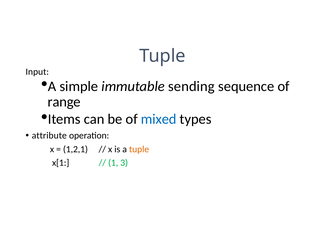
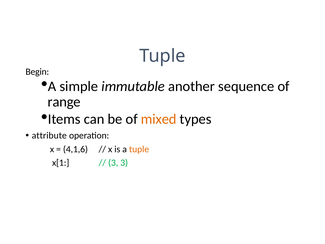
Input: Input -> Begin (37, 72)
sending: sending -> another (192, 86)
mixed colour: blue -> orange (159, 119)
1,2,1: 1,2,1 -> 4,1,6 (75, 149)
1: 1 -> 3 (113, 163)
